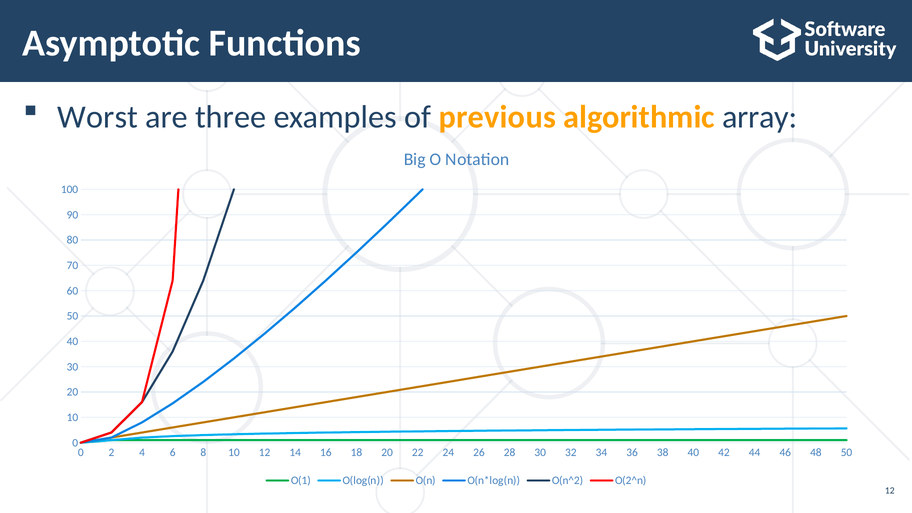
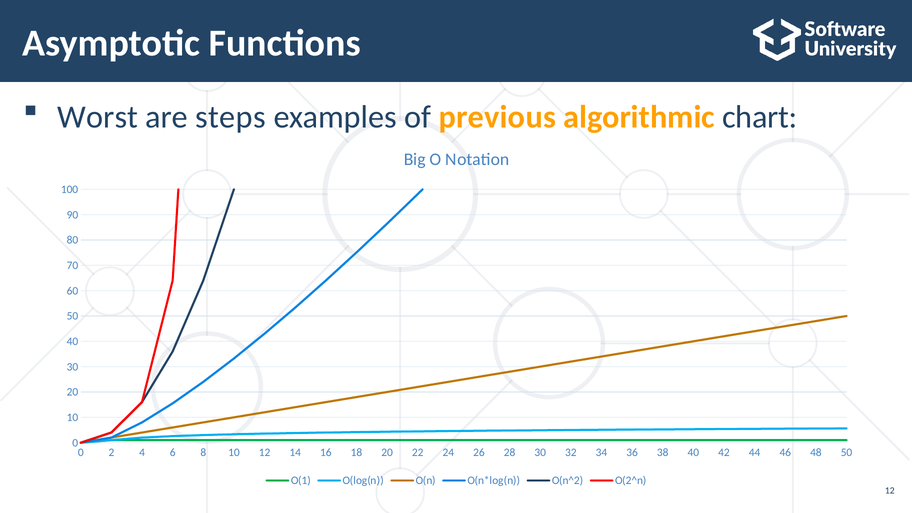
three: three -> steps (231, 117)
array: array -> chart (760, 117)
